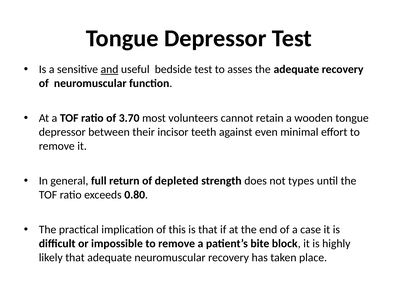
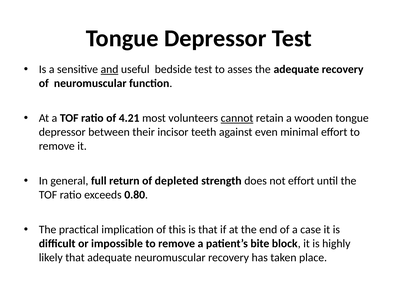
3.70: 3.70 -> 4.21 (129, 118)
cannot underline: none -> present (237, 118)
not types: types -> effort (301, 181)
